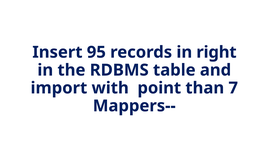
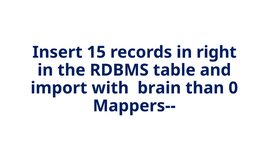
95: 95 -> 15 (96, 52)
point: point -> brain (159, 88)
7: 7 -> 0 (233, 88)
